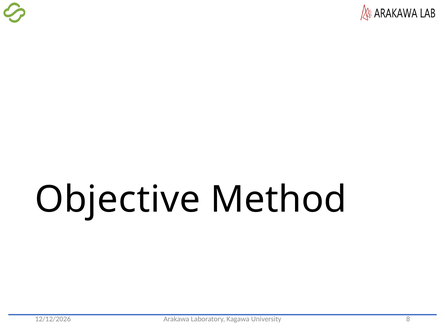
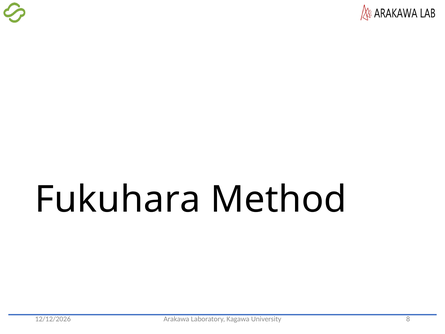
Objective: Objective -> Fukuhara (118, 200)
